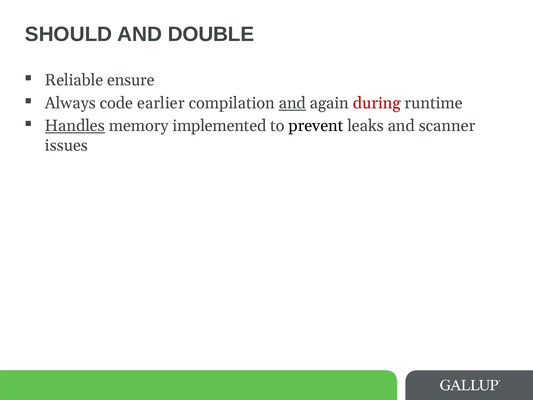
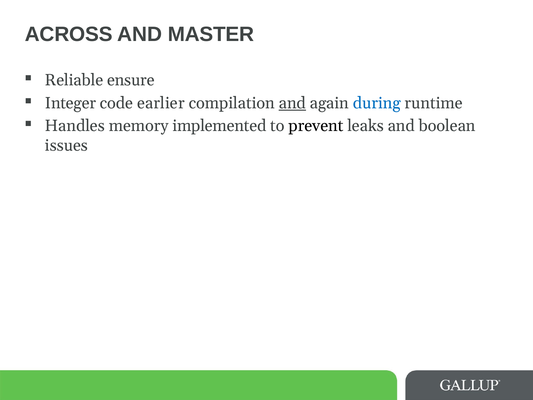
SHOULD: SHOULD -> ACROSS (69, 34)
DOUBLE: DOUBLE -> MASTER (211, 34)
Always: Always -> Integer (70, 103)
during colour: red -> blue (377, 103)
Handles underline: present -> none (75, 126)
scanner: scanner -> boolean (447, 126)
